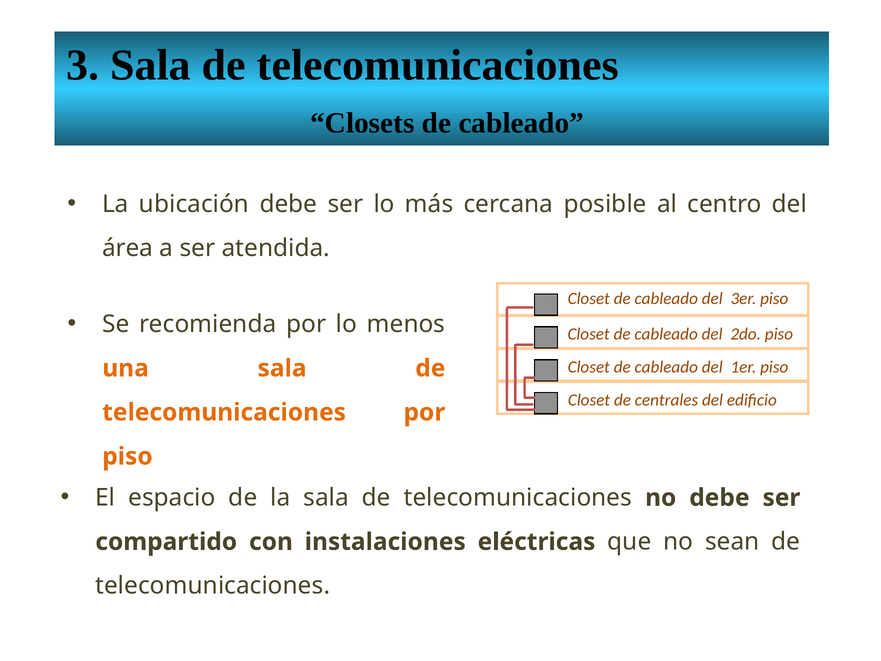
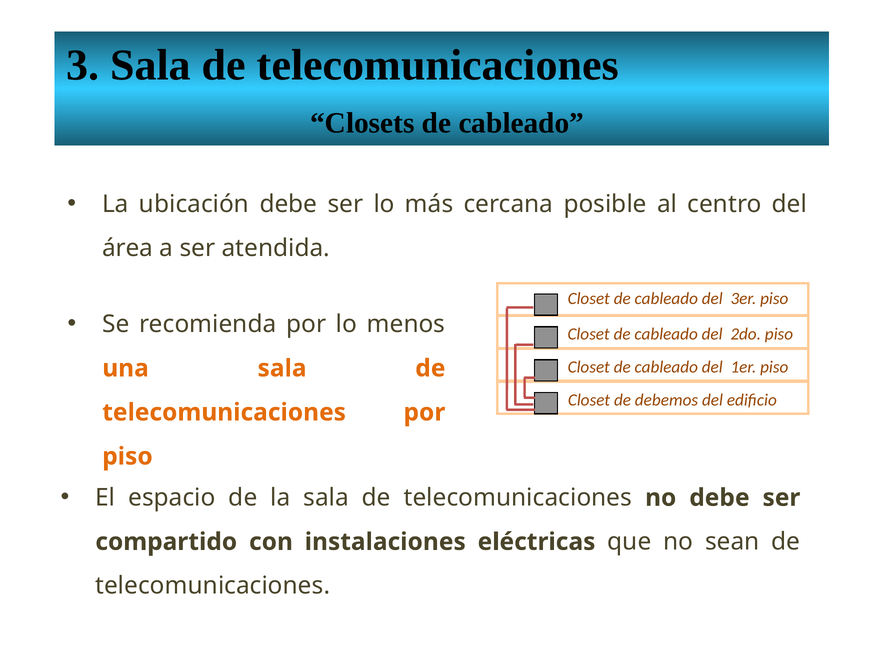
centrales: centrales -> debemos (666, 400)
